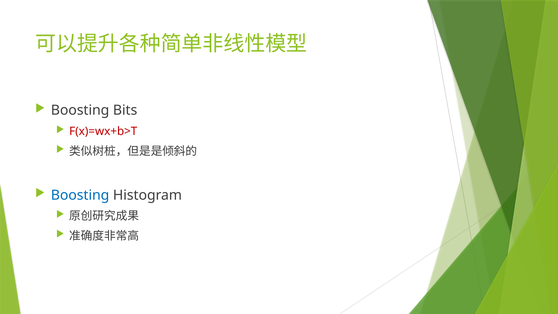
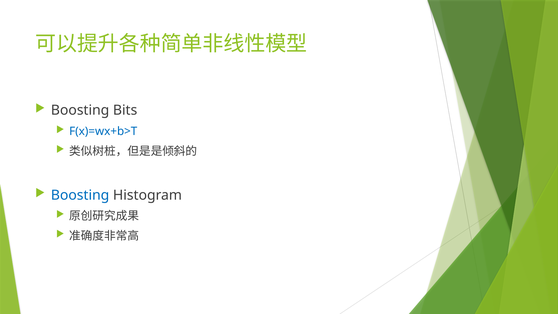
F(x)=wx+b>T colour: red -> blue (103, 131)
